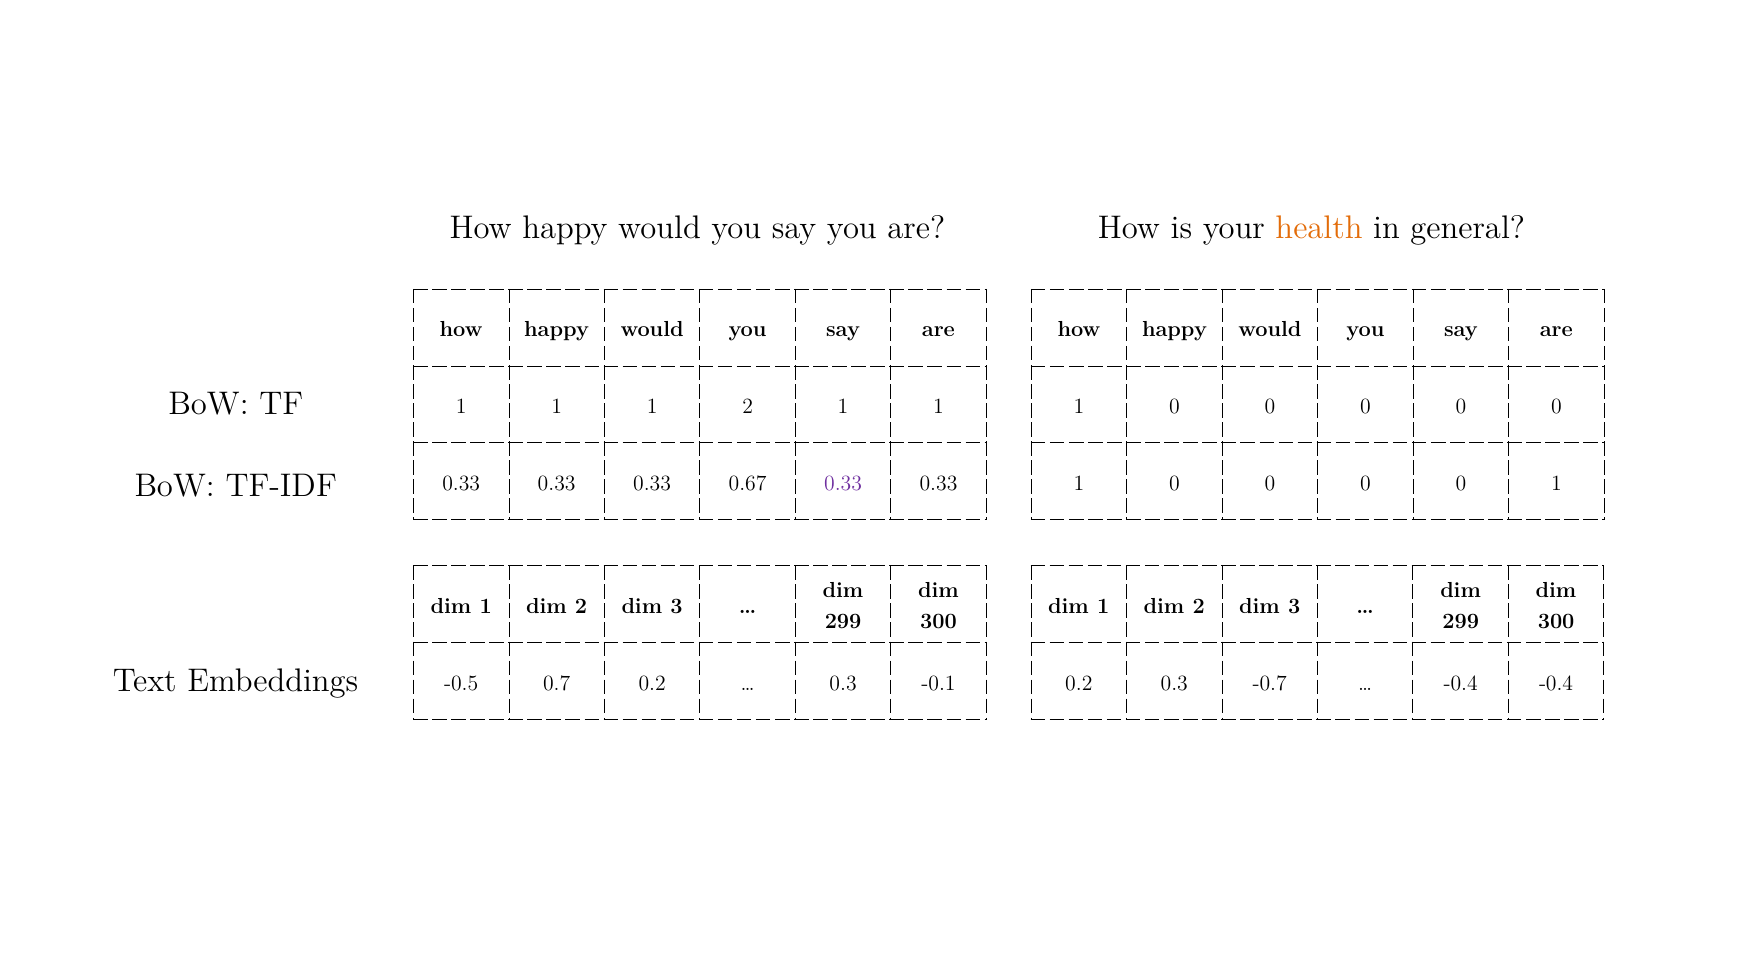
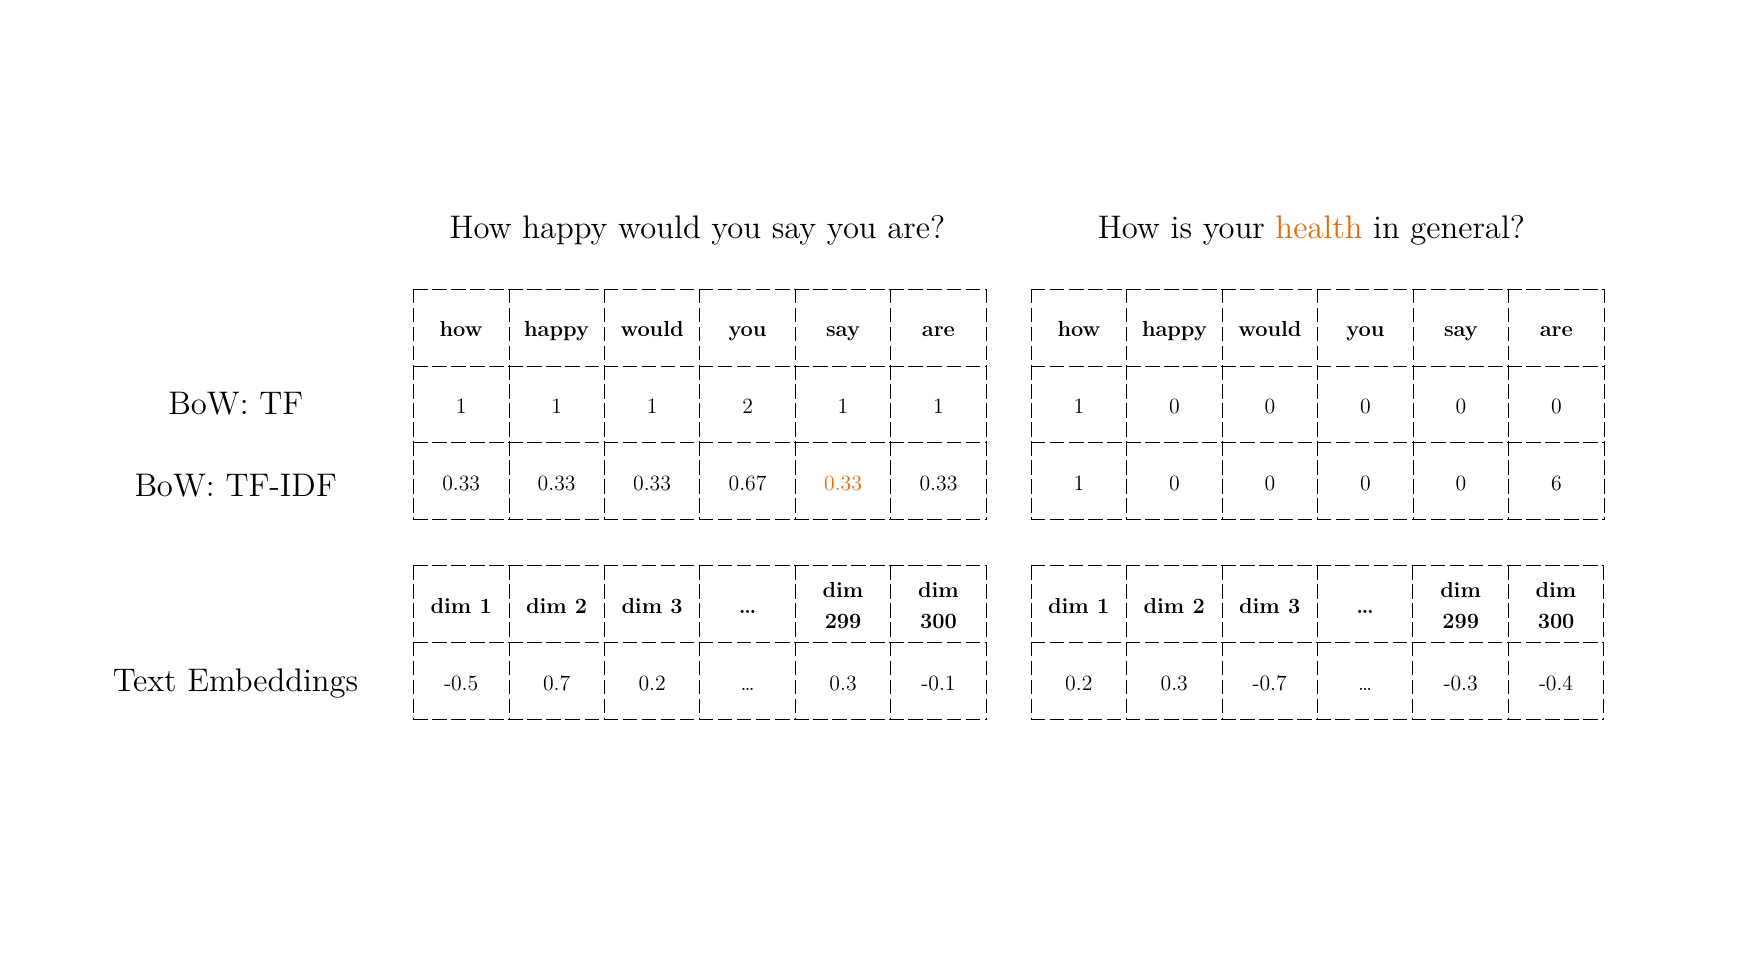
0.33 colour: purple -> orange (843, 483)
1: 1 -> 6 (1556, 483)
-0.4: -0.4 -> -0.3 (1461, 683)
